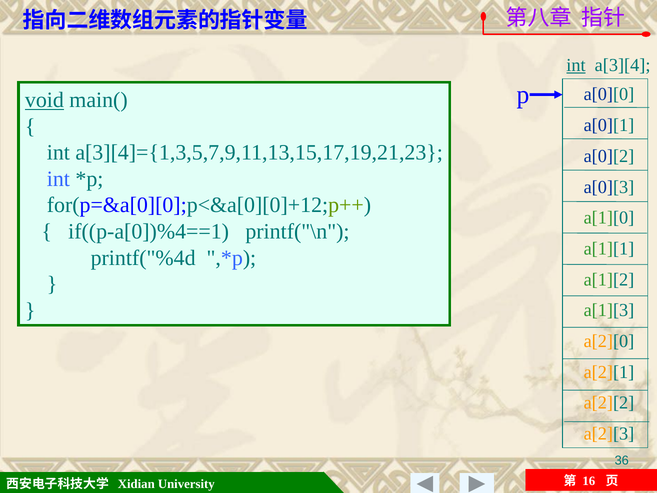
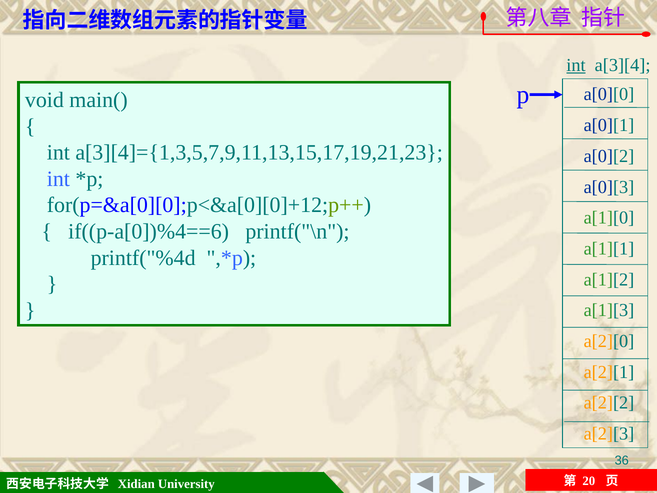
void underline: present -> none (44, 100)
if((p-a[0])%4==1: if((p-a[0])%4==1 -> if((p-a[0])%4==6 (149, 231)
16: 16 -> 20 (589, 481)
